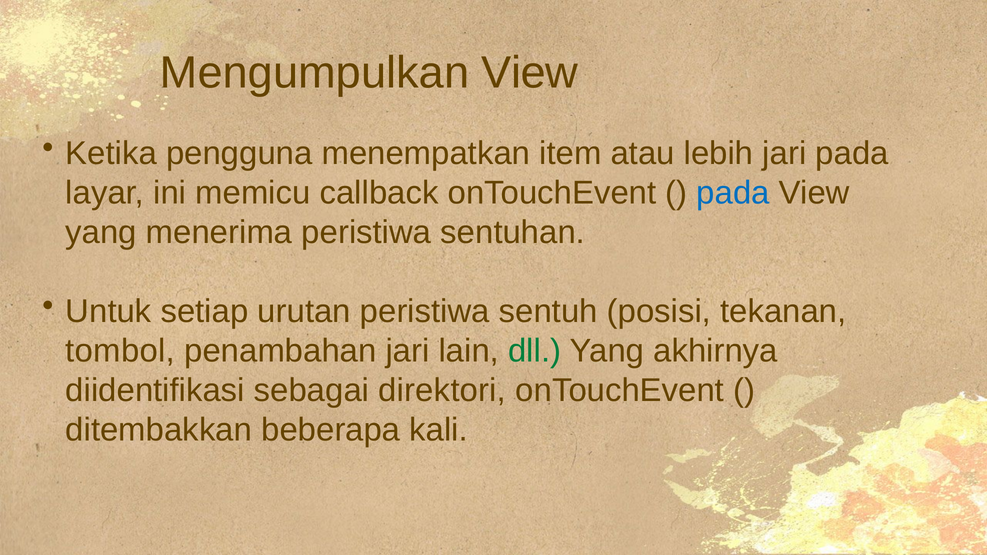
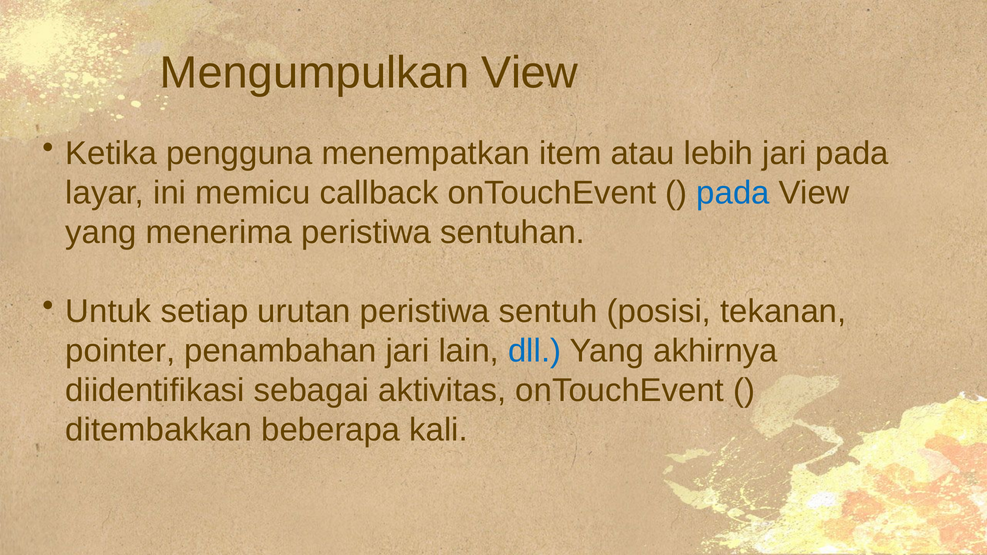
tombol: tombol -> pointer (120, 351)
dll colour: green -> blue (535, 351)
direktori: direktori -> aktivitas (442, 390)
